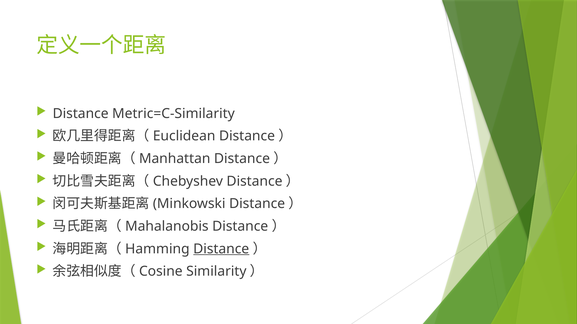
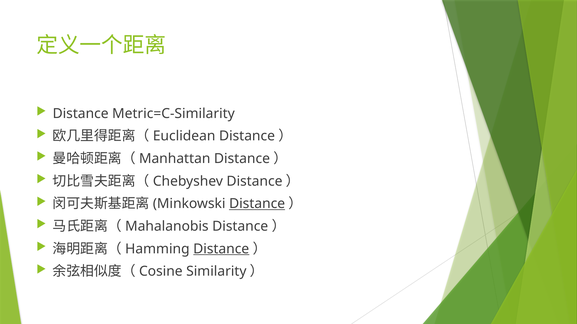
Distance underline: none -> present (257, 204)
